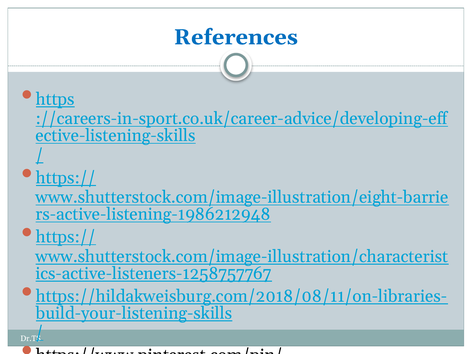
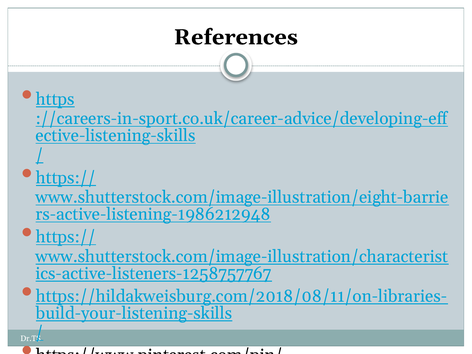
References colour: blue -> black (236, 37)
